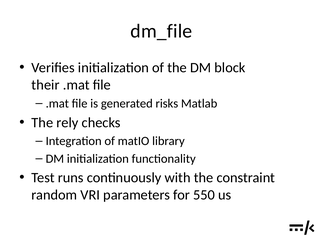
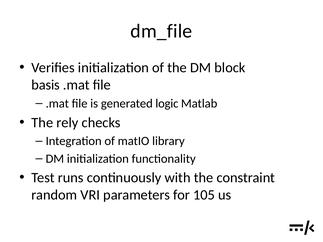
their: their -> basis (46, 85)
risks: risks -> logic (167, 104)
550: 550 -> 105 (204, 195)
